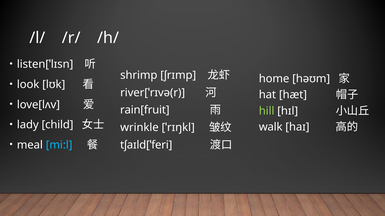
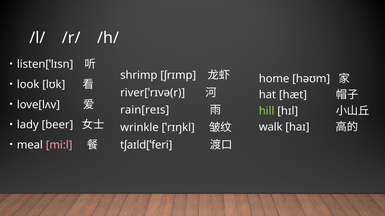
rain[fruit: rain[fruit -> rain[reɪs (145, 110)
child: child -> beer (57, 125)
mi:l colour: light blue -> pink (59, 145)
